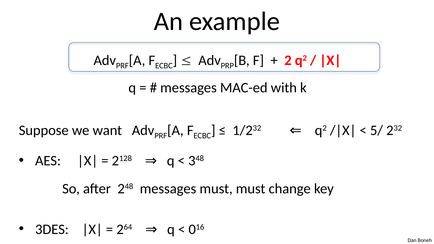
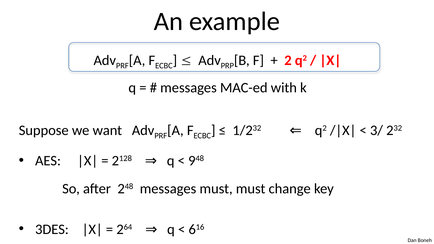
5/: 5/ -> 3/ (376, 130)
3: 3 -> 9 (192, 161)
0: 0 -> 6 (192, 229)
